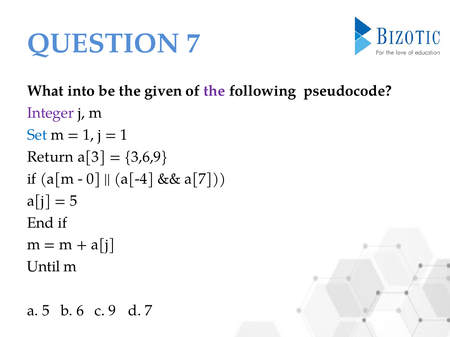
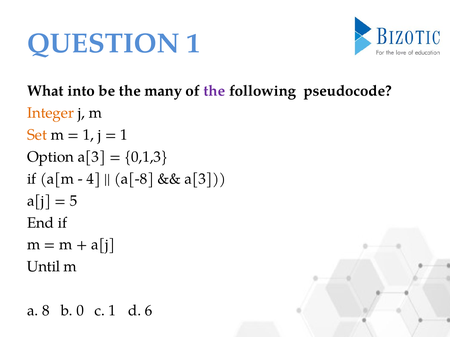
QUESTION 7: 7 -> 1 (194, 44)
given: given -> many (163, 91)
Integer colour: purple -> orange (51, 113)
Set colour: blue -> orange (37, 135)
Return: Return -> Option (50, 157)
3,6,9: 3,6,9 -> 0,1,3 (146, 157)
0: 0 -> 4 (93, 179)
a[-4: a[-4 -> a[-8 (134, 179)
a[7: a[7 -> a[3 (205, 179)
a 5: 5 -> 8 (46, 311)
6: 6 -> 0 (80, 311)
c 9: 9 -> 1 (112, 311)
d 7: 7 -> 6 (149, 311)
